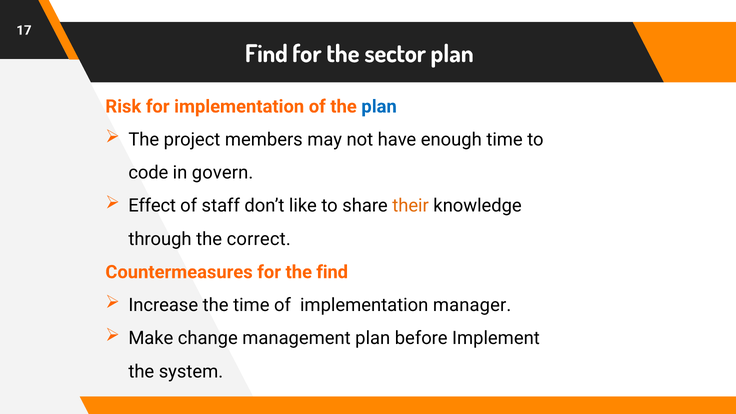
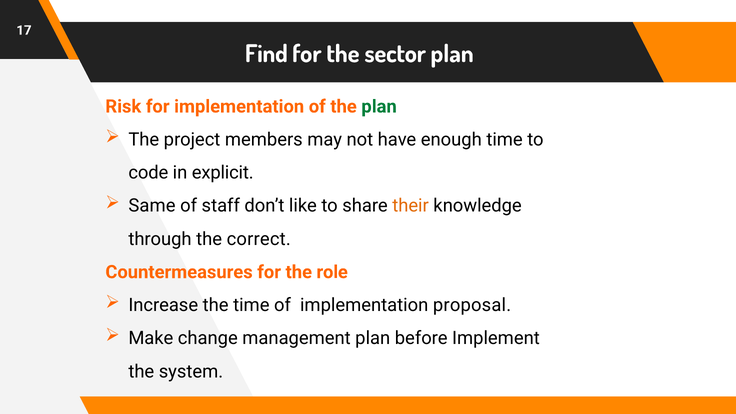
plan colour: blue -> green (379, 107)
govern: govern -> explicit (223, 173)
Effect: Effect -> Same (152, 206)
the find: find -> role (332, 272)
manager: manager -> proposal (472, 305)
